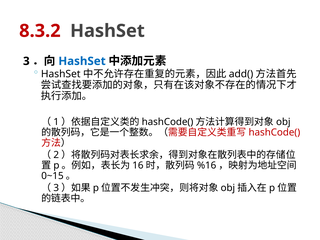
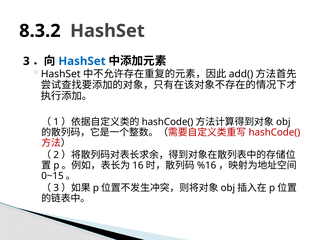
8.3.2 colour: red -> black (40, 31)
